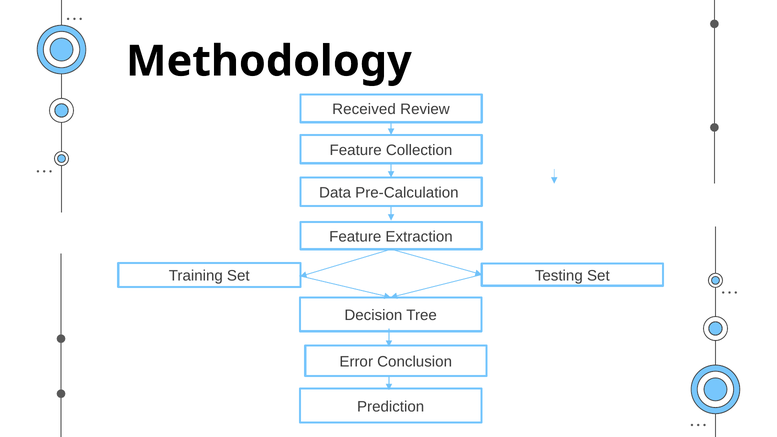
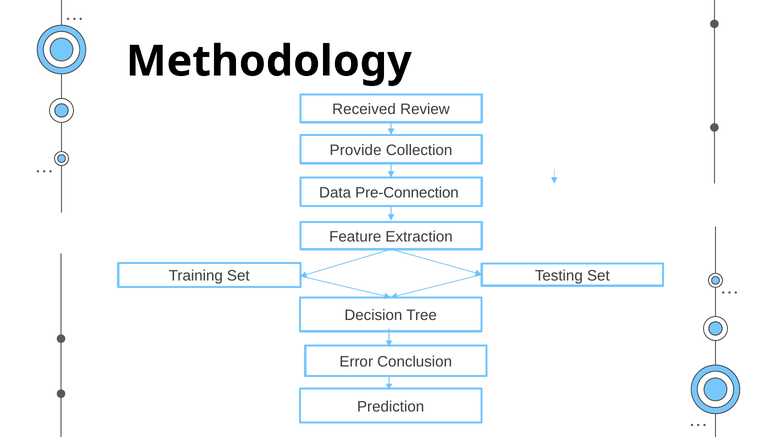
Feature: Feature -> Provide (356, 150)
Pre-Calculation: Pre-Calculation -> Pre-Connection (407, 193)
